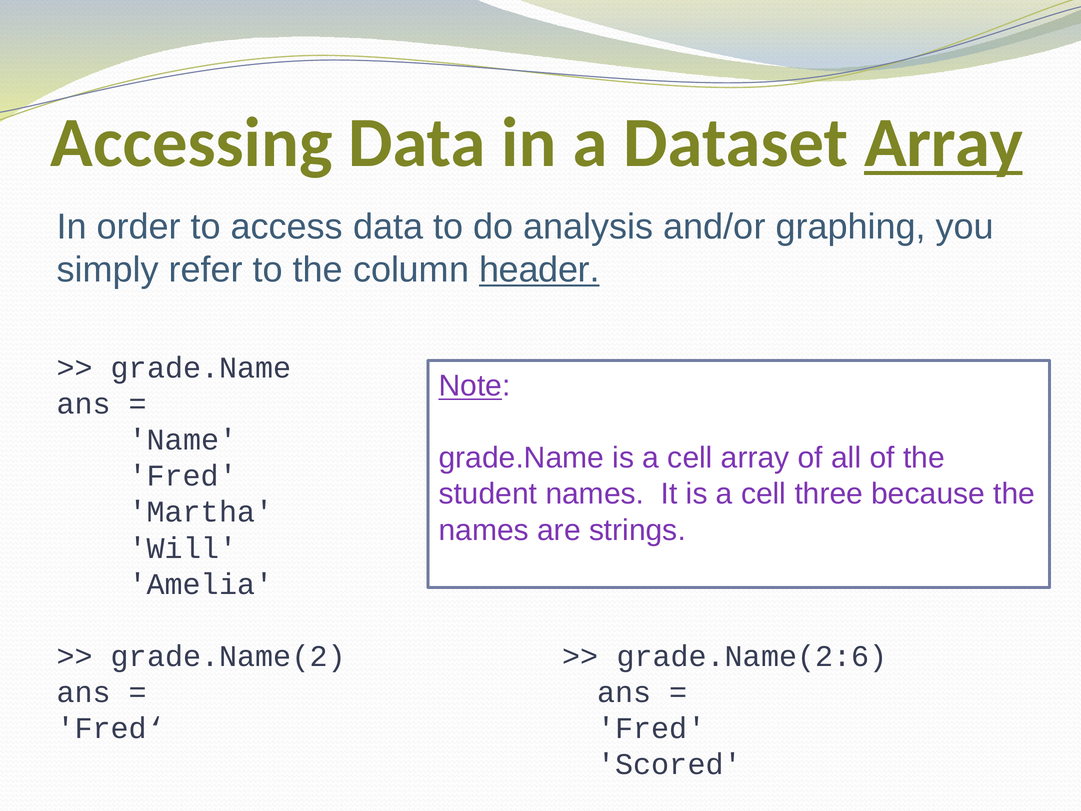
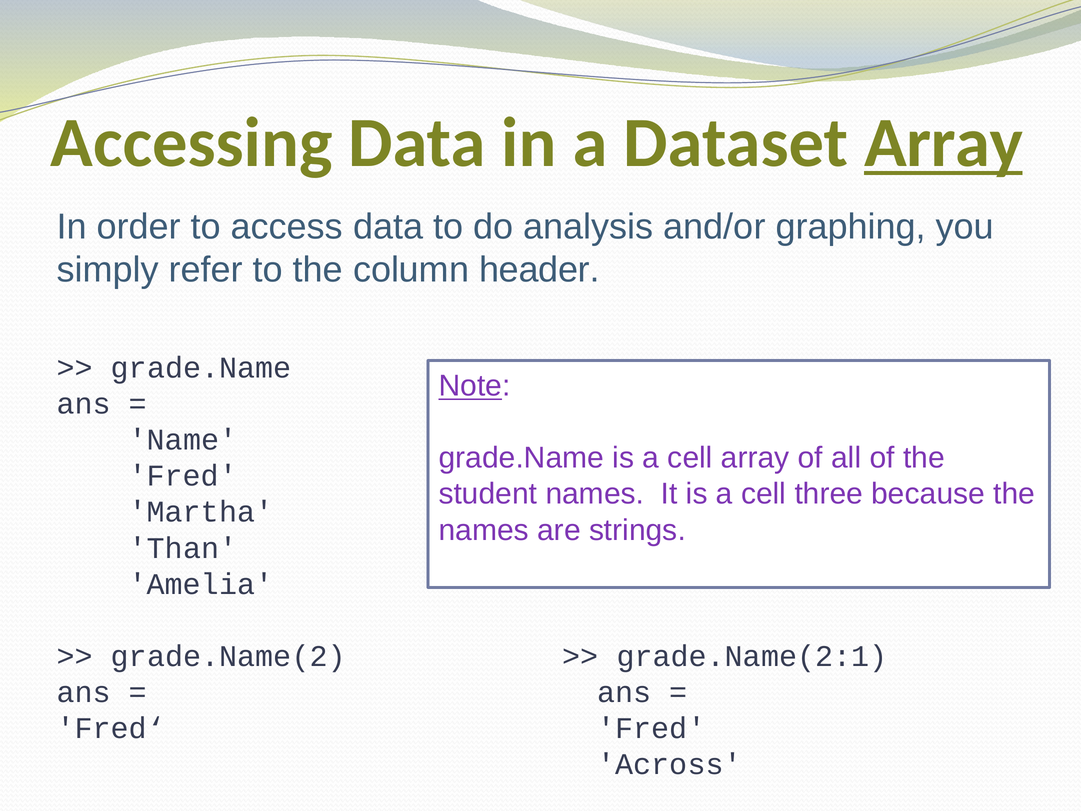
header underline: present -> none (539, 270)
Will: Will -> Than (183, 548)
grade.Name(2:6: grade.Name(2:6 -> grade.Name(2:1 (752, 656)
Scored: Scored -> Across (669, 764)
